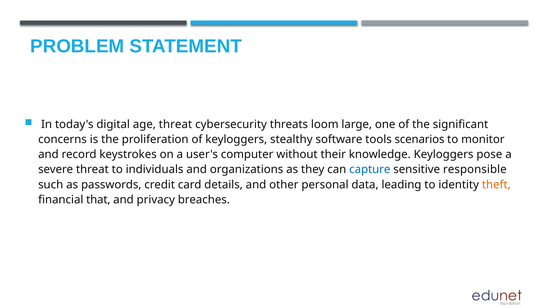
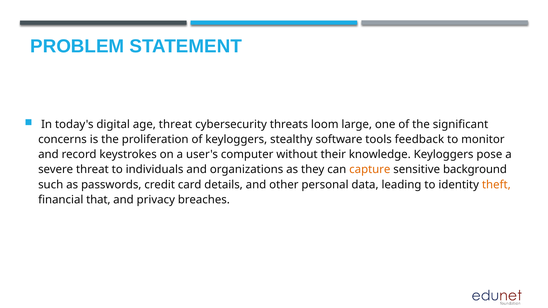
scenarios: scenarios -> feedback (419, 140)
capture colour: blue -> orange (370, 170)
responsible: responsible -> background (475, 170)
